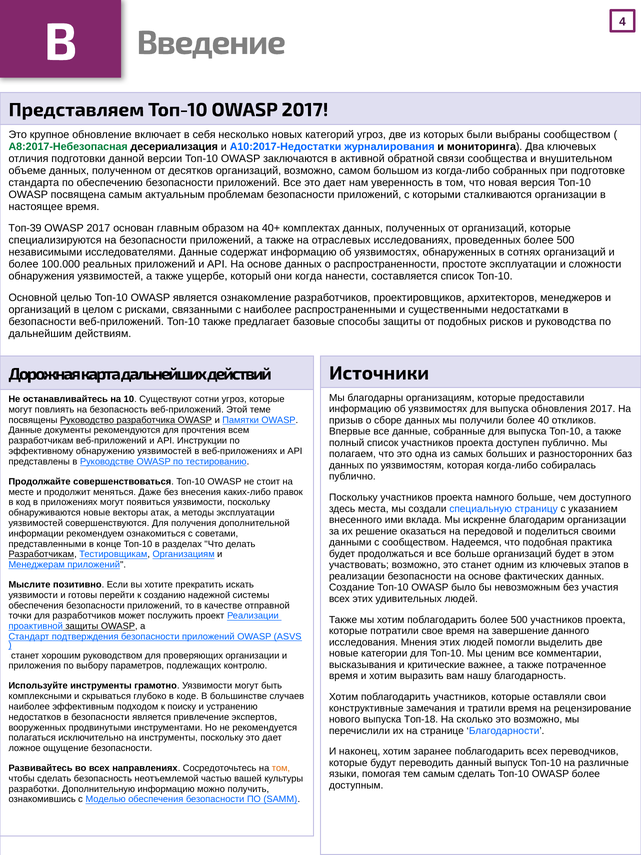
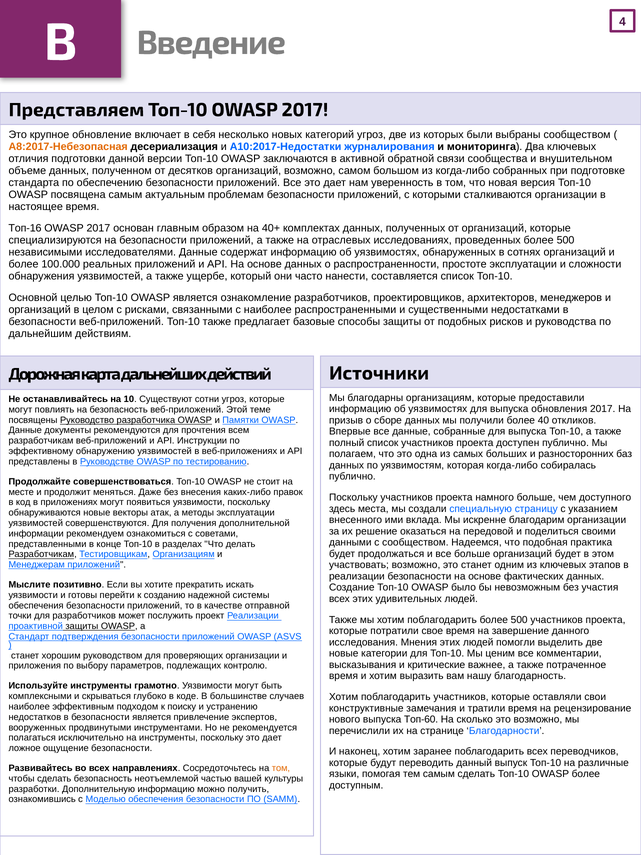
A8:2017-Небезопасная colour: green -> orange (68, 147)
Топ-39: Топ-39 -> Топ-16 (25, 228)
когда: когда -> часто (309, 276)
Топ-18: Топ-18 -> Топ-60 (421, 719)
